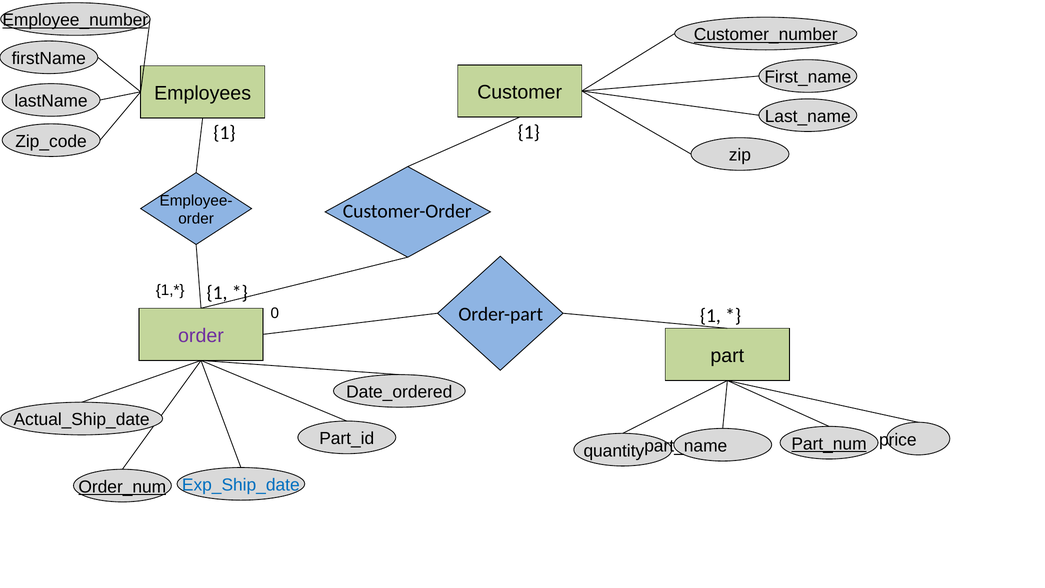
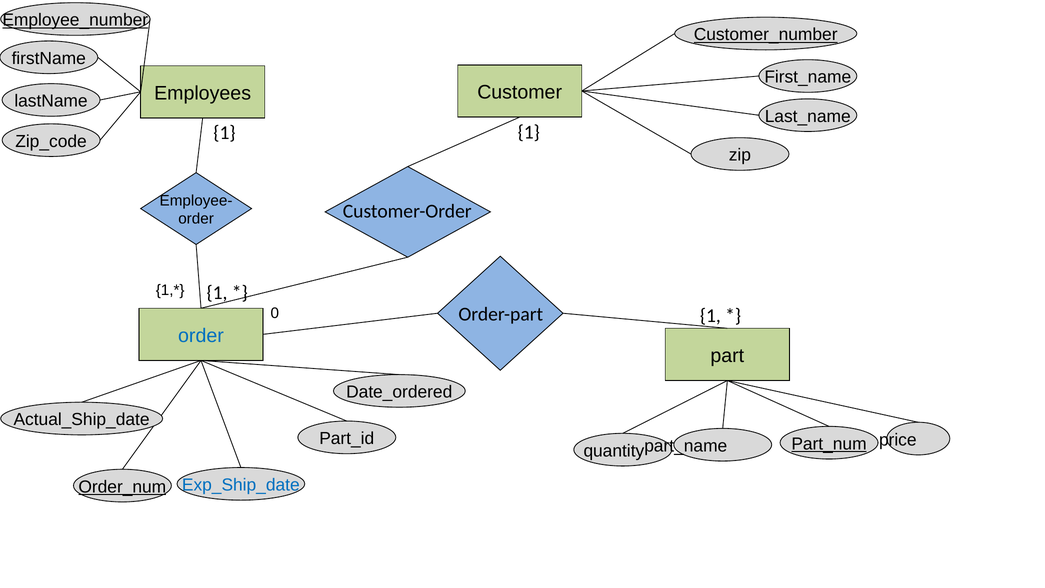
order colour: purple -> blue (201, 336)
